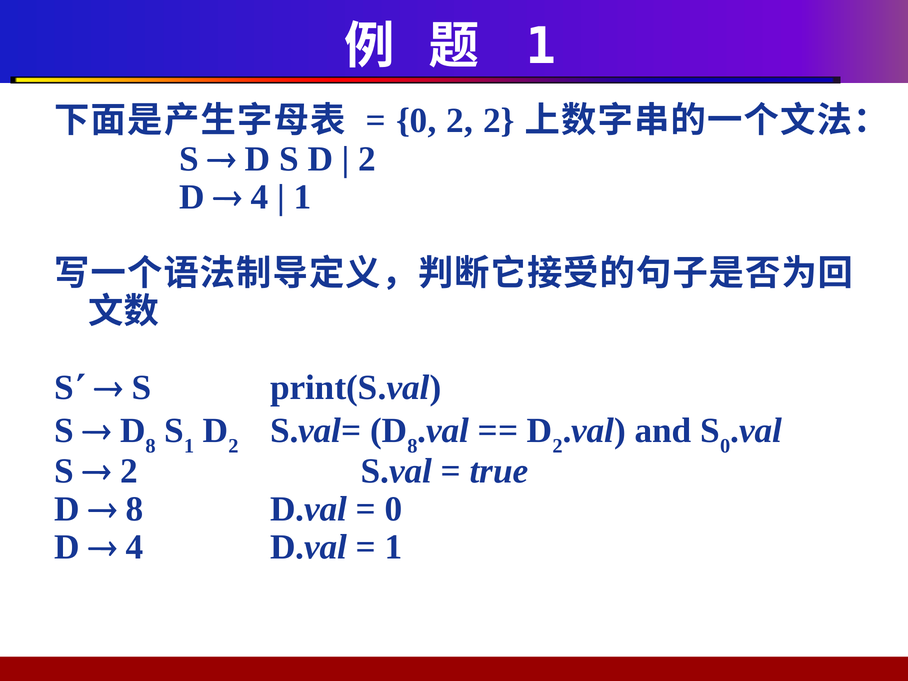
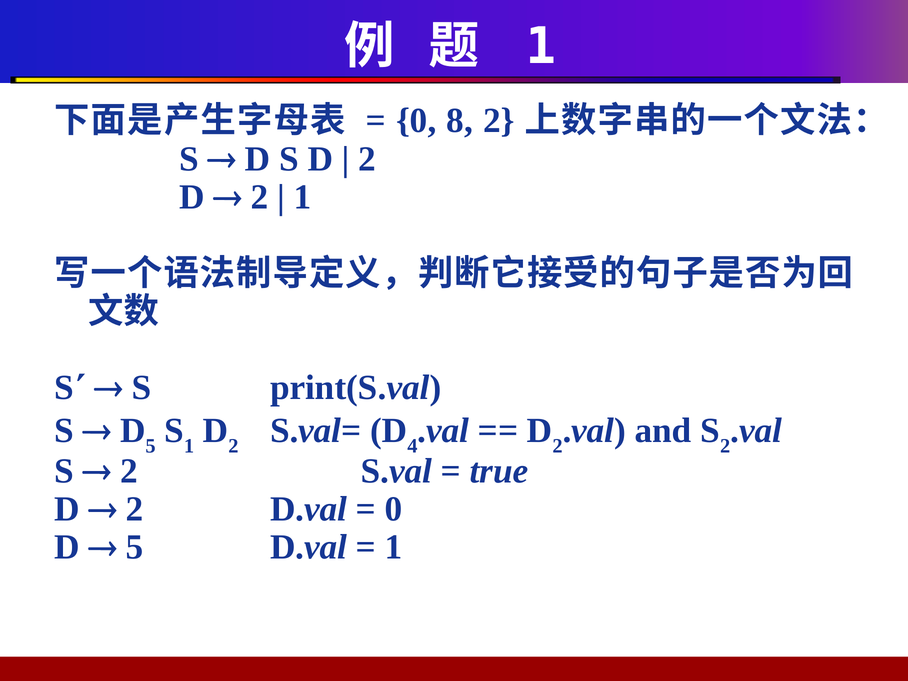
0 2: 2 -> 8 (460, 121)
4: 4 -> 2 (260, 197)
8: 8 -> 5 (151, 446)
S.val= D 8: 8 -> 4 (412, 446)
S 0: 0 -> 2 (725, 446)
8: 8 -> 2 (135, 509)
4: 4 -> 5 (135, 547)
